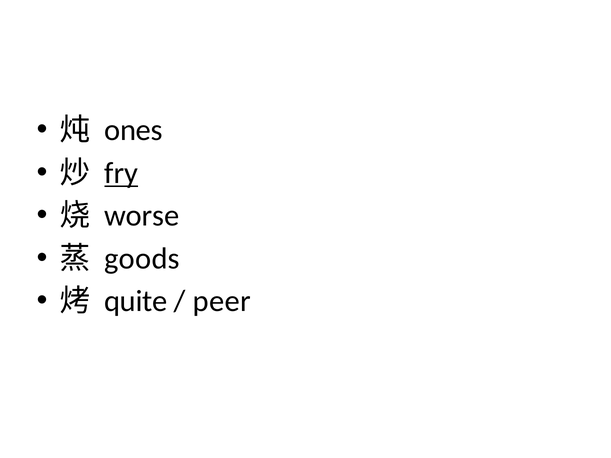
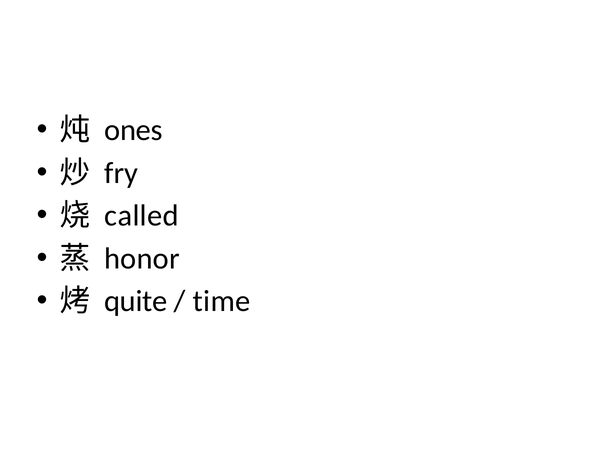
fry underline: present -> none (121, 173)
worse: worse -> called (142, 216)
goods: goods -> honor (142, 259)
peer: peer -> time (222, 302)
